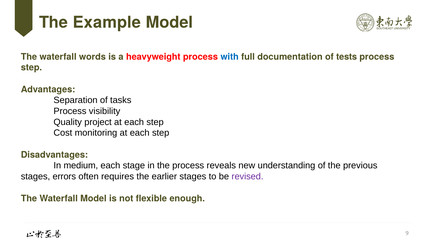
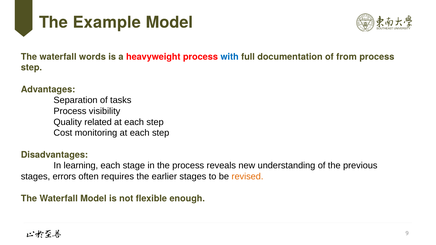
tests: tests -> from (347, 57)
project: project -> related (98, 122)
medium: medium -> learning (81, 166)
revised colour: purple -> orange (247, 177)
